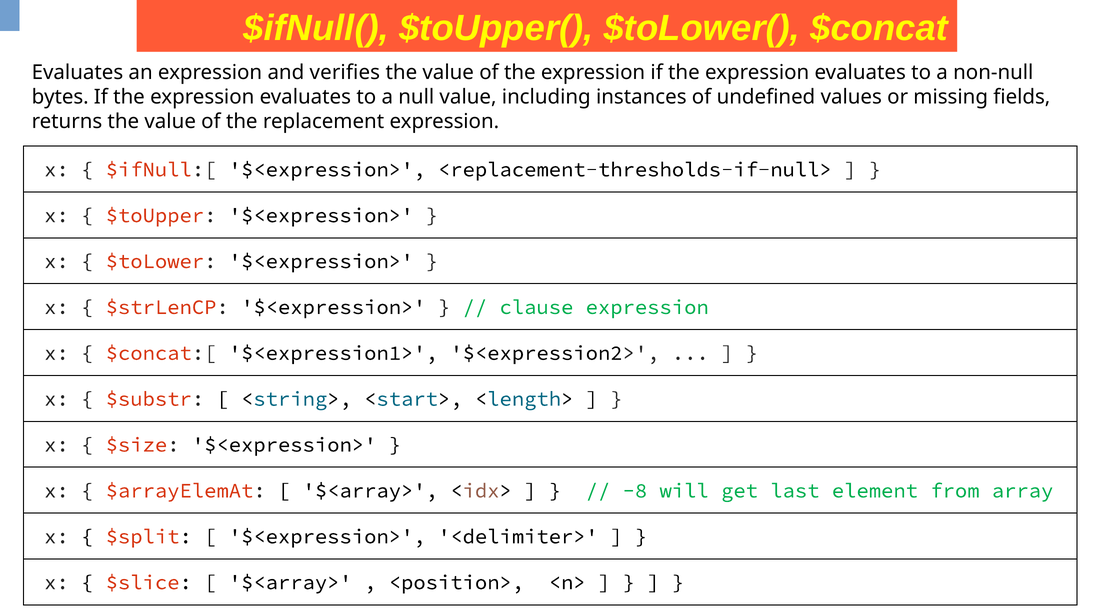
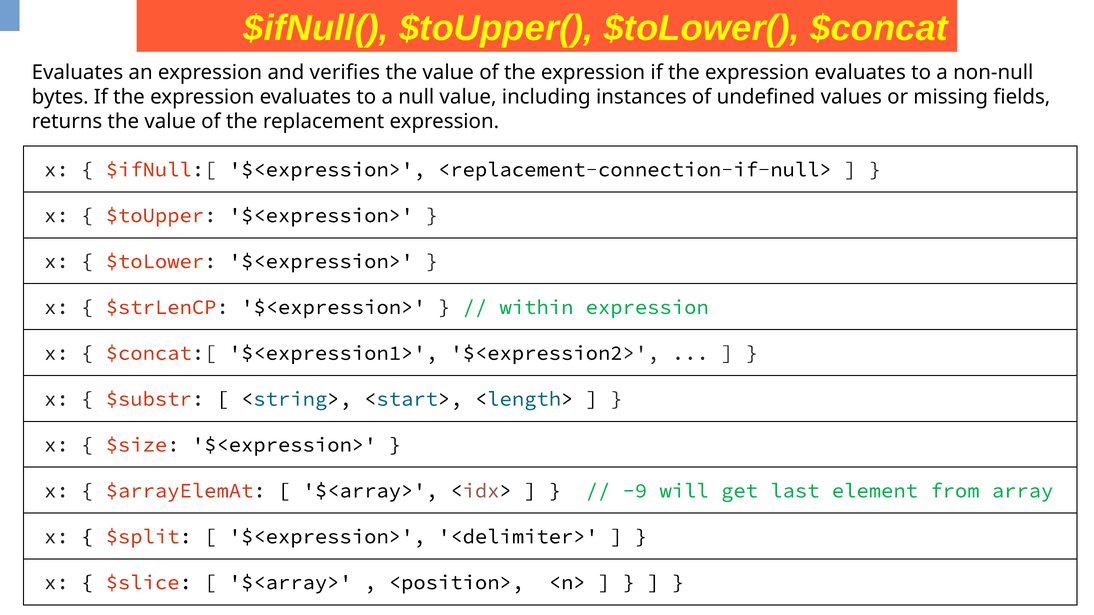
<replacement-thresholds-if-null>: <replacement-thresholds-if-null> -> <replacement-connection-if-null> (635, 170)
clause: clause -> within (536, 307)
-8: -8 -> -9 (635, 491)
